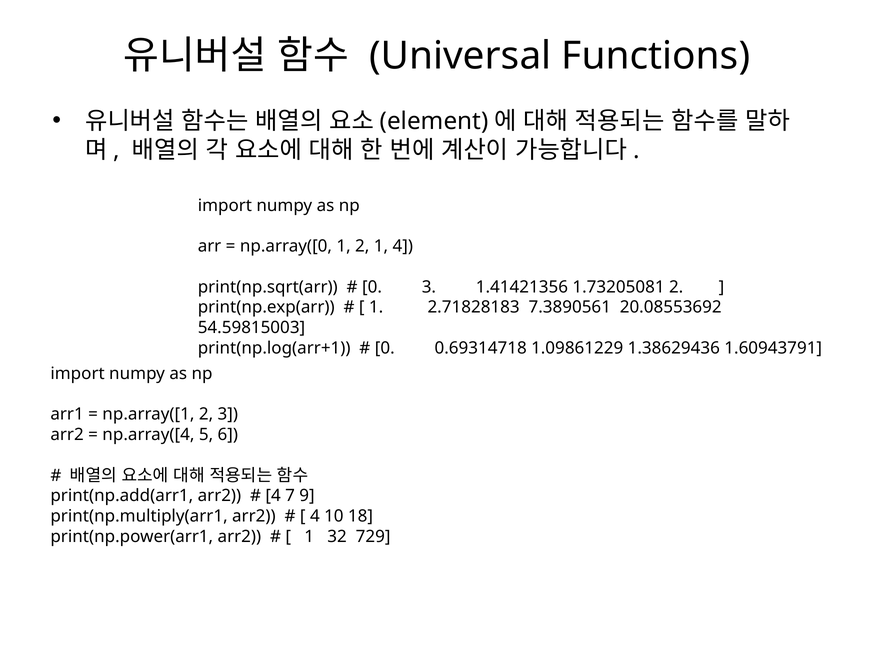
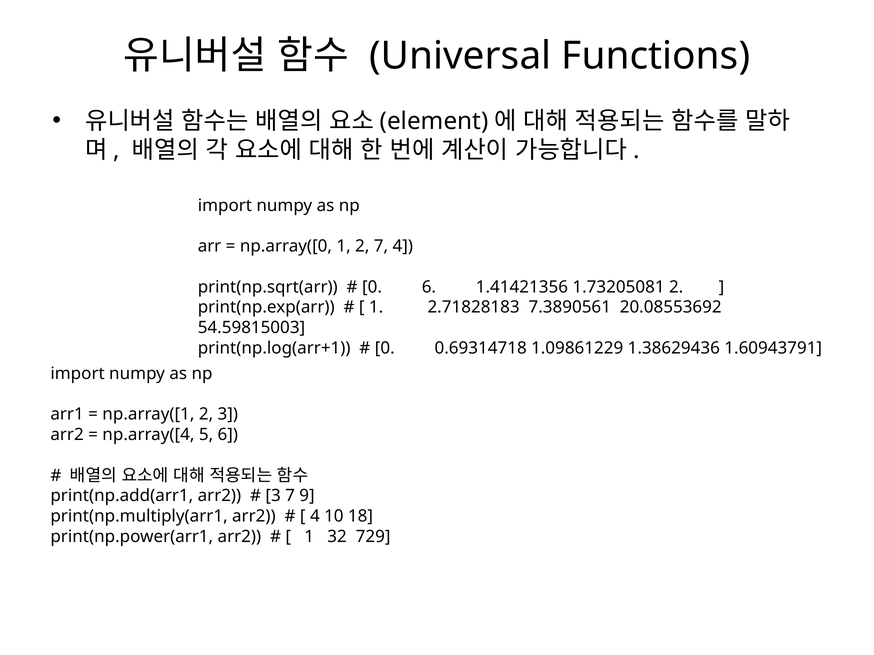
2 1: 1 -> 7 (381, 246)
0 3: 3 -> 6 (429, 287)
4: 4 -> 3 (273, 496)
